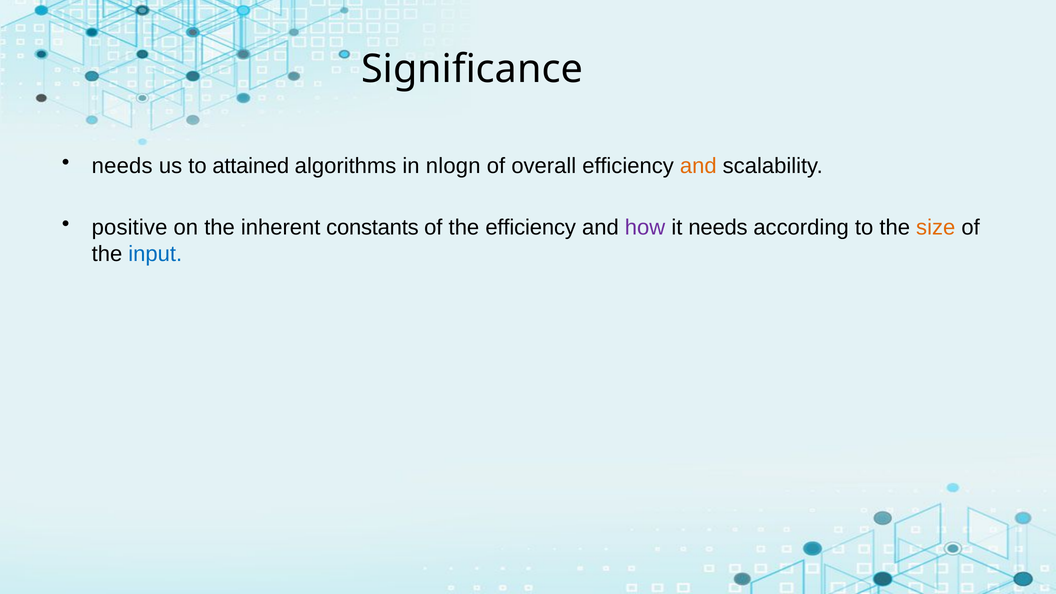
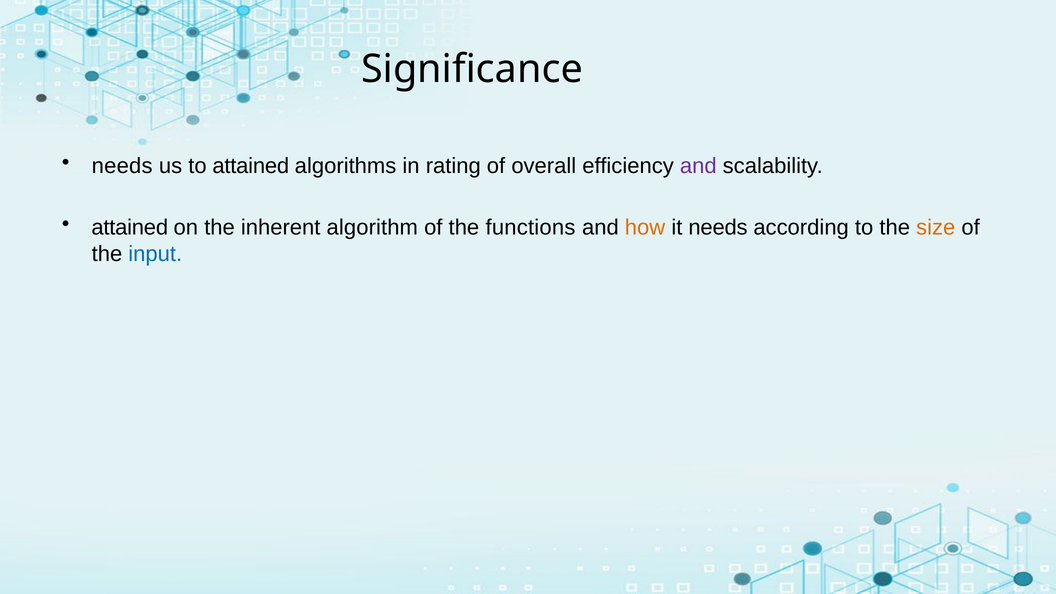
nlogn: nlogn -> rating (453, 166)
and colour: orange -> purple (698, 166)
positive: positive -> attained (130, 228)
constants: constants -> algorithm (372, 228)
the efficiency: efficiency -> functions (530, 228)
how colour: purple -> orange (645, 228)
